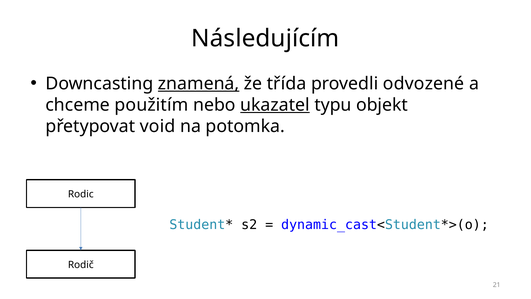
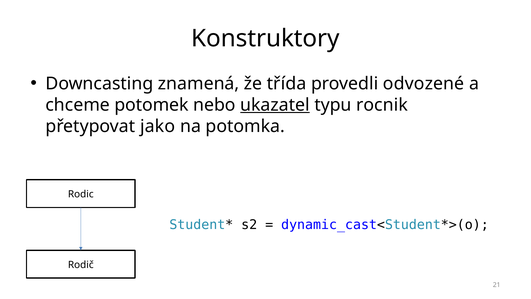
Následujícím: Následujícím -> Konstruktory (265, 39)
znamená underline: present -> none (199, 84)
použitím: použitím -> potomek (152, 105)
objekt: objekt -> rocnik (382, 105)
void: void -> jako (158, 126)
